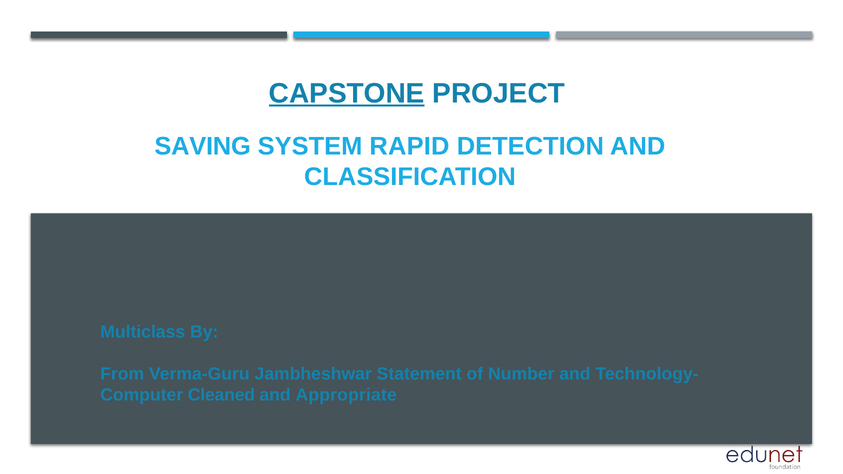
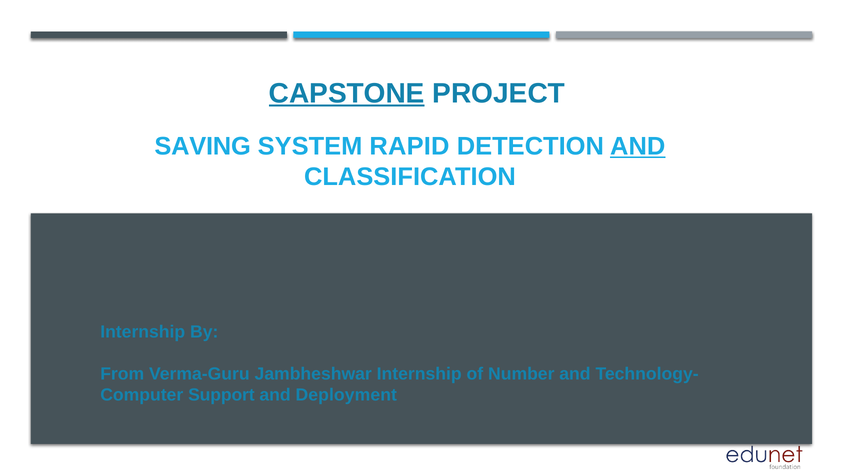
AND underline: none -> present (638, 146)
Multiclass: Multiclass -> Internship (143, 332)
Jambheshwar Statement: Statement -> Internship (419, 374)
Cleaned: Cleaned -> Support (221, 395)
Appropriate: Appropriate -> Deployment (346, 395)
